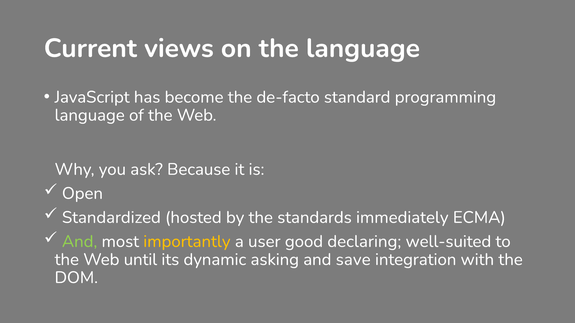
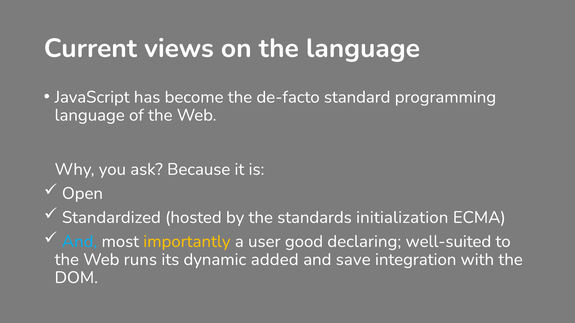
immediately: immediately -> initialization (402, 218)
And colour: light green -> light blue (80, 242)
until: until -> runs (140, 260)
asking: asking -> added (275, 260)
